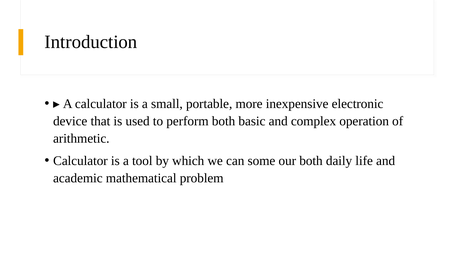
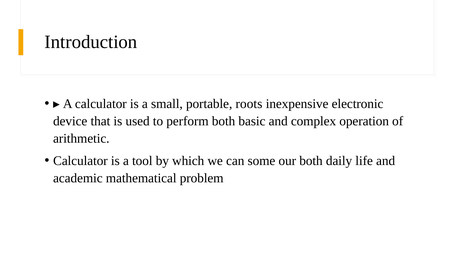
more: more -> roots (249, 104)
